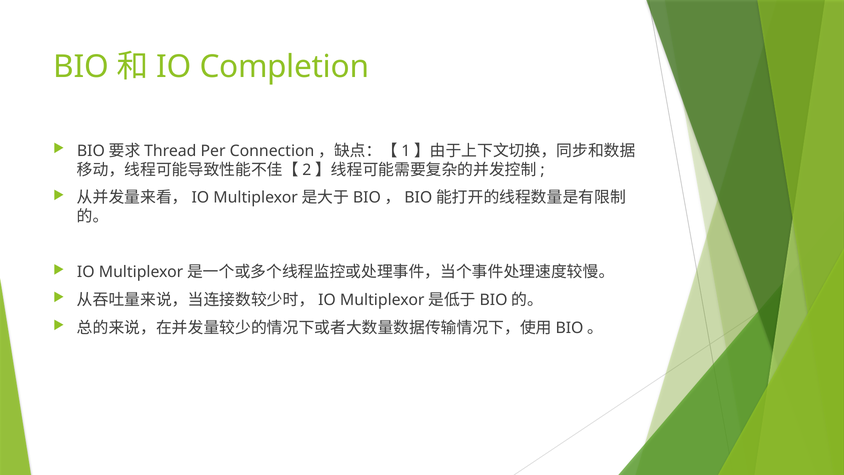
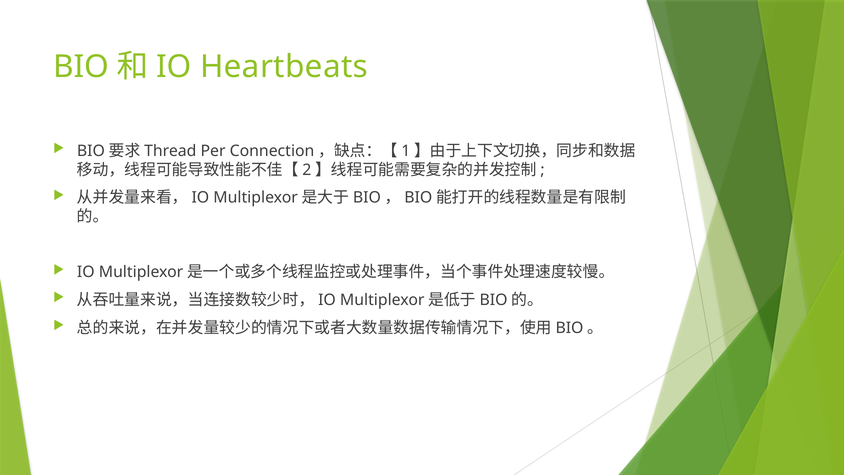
Completion: Completion -> Heartbeats (284, 67)
